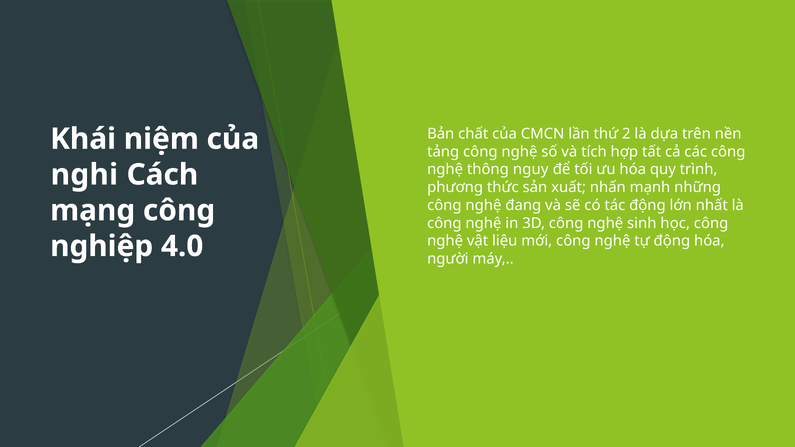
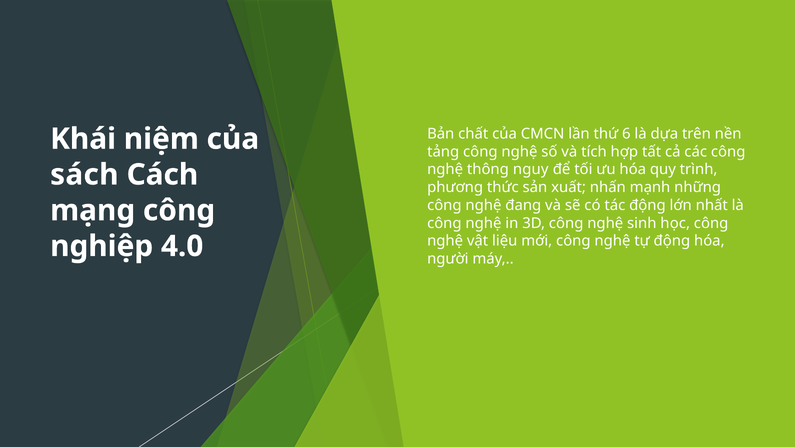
2: 2 -> 6 (626, 134)
nghi: nghi -> sách (84, 175)
